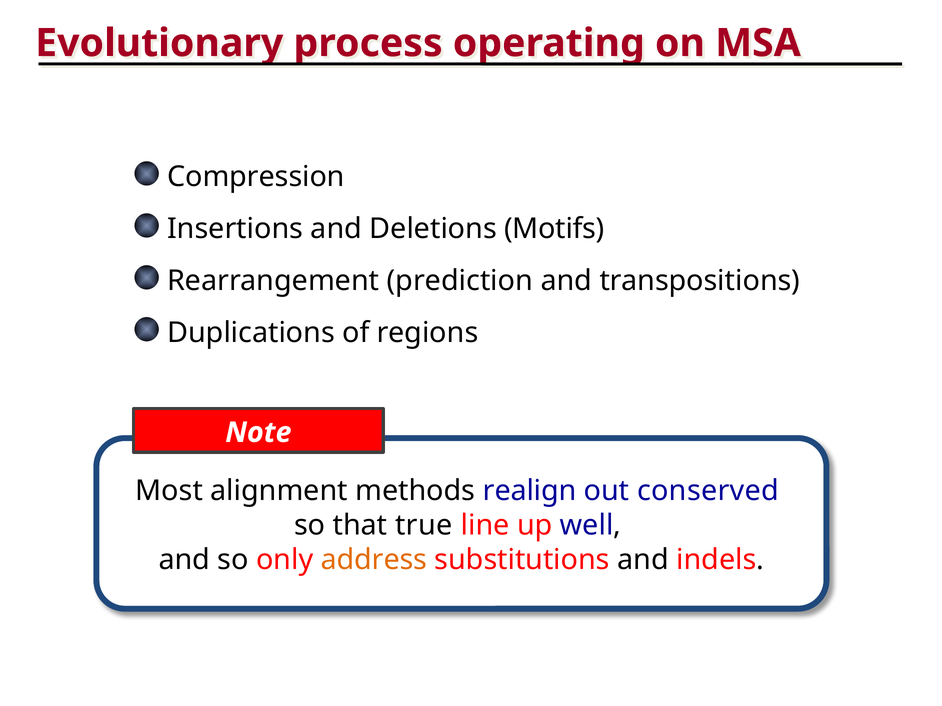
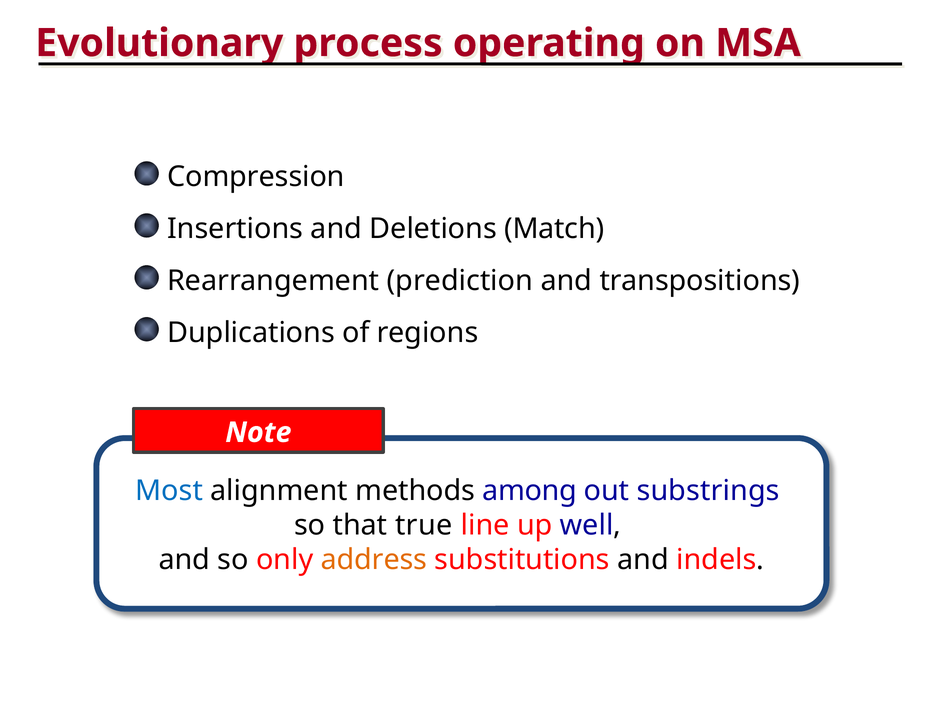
Motifs: Motifs -> Match (554, 229)
Most colour: black -> blue (169, 491)
realign: realign -> among (530, 491)
conserved: conserved -> substrings (708, 491)
